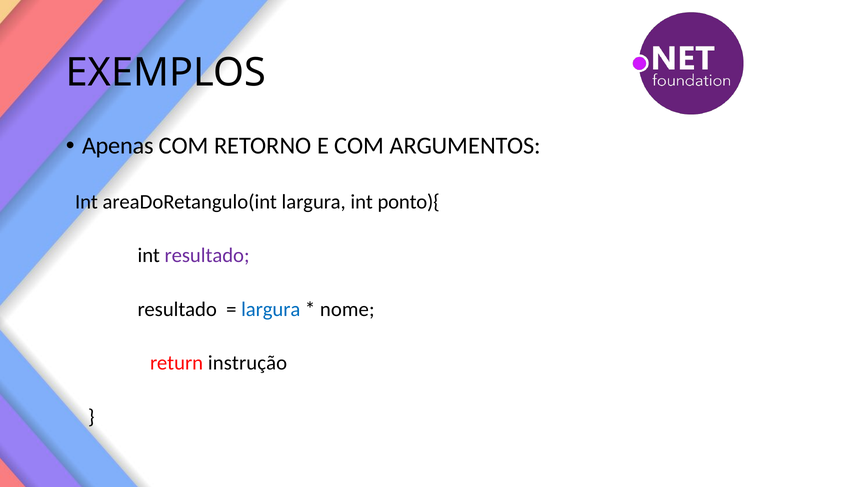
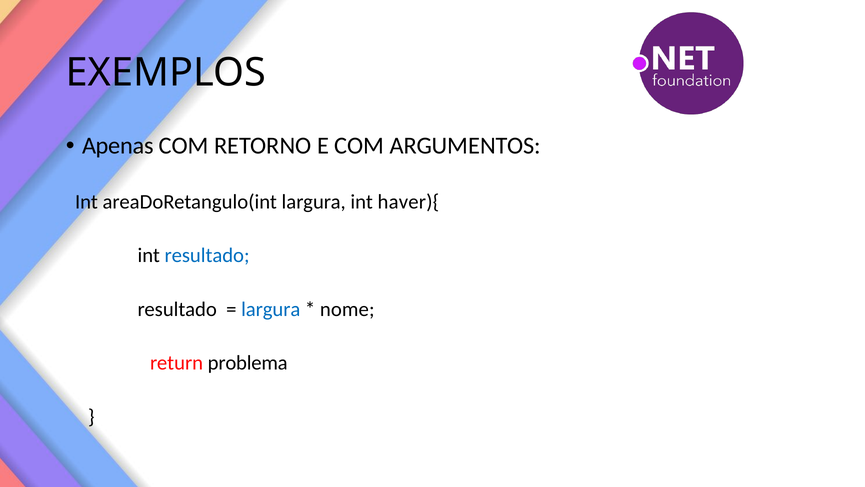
ponto){: ponto){ -> haver){ (408, 201)
resultado colour: purple -> blue (207, 255)
instrução: instrução -> problema (248, 363)
